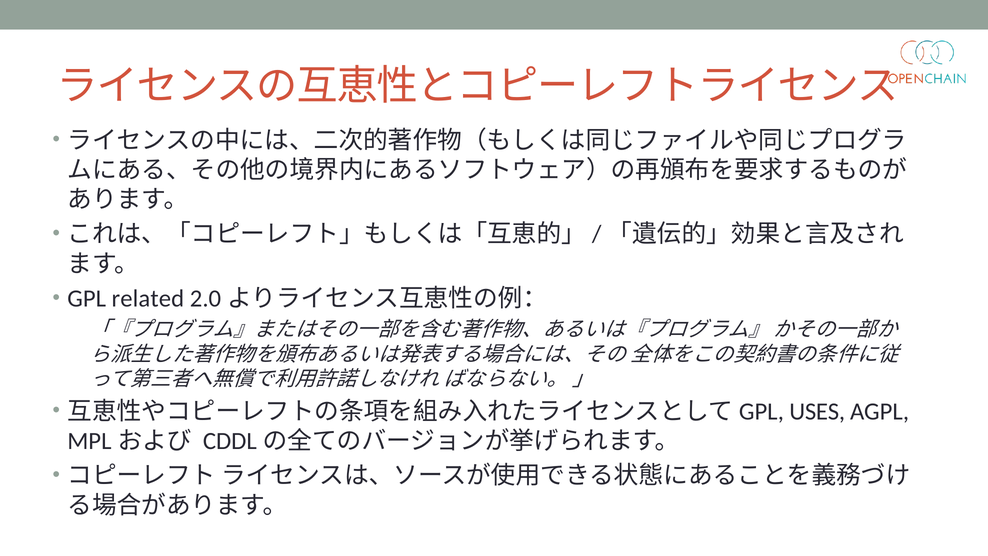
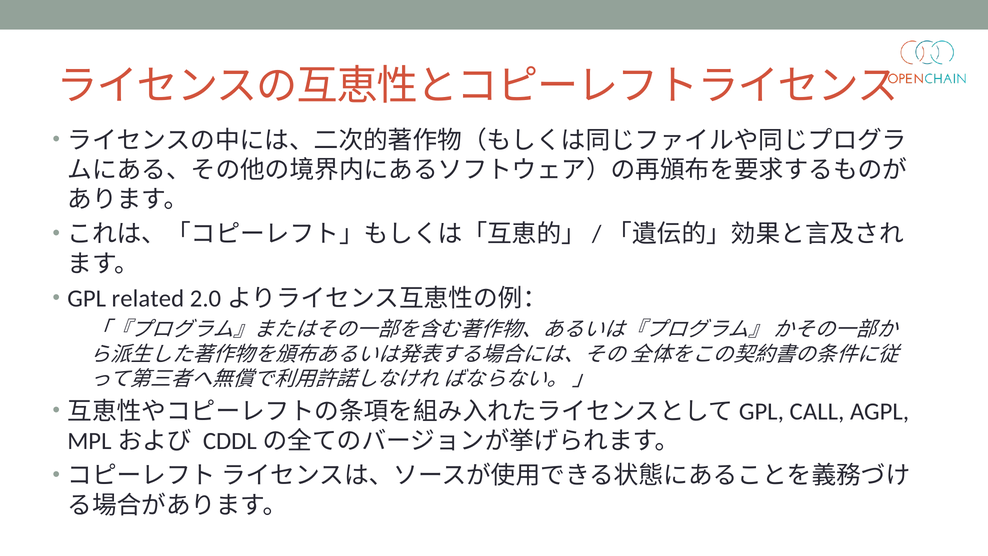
USES: USES -> CALL (817, 411)
